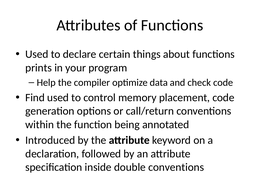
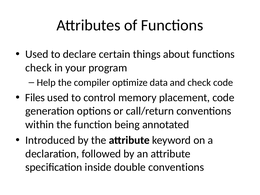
prints: prints -> check (39, 68)
Find: Find -> Files (35, 98)
